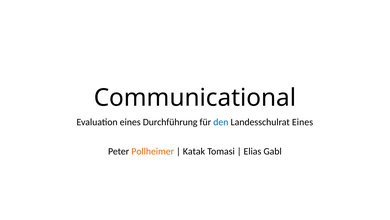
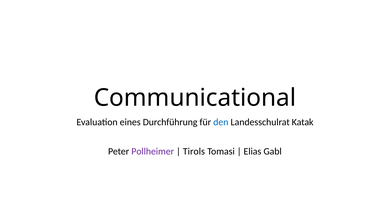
Landesschulrat Eines: Eines -> Katak (303, 122)
Pollheimer colour: orange -> purple (153, 151)
Katak: Katak -> Tirols (194, 151)
